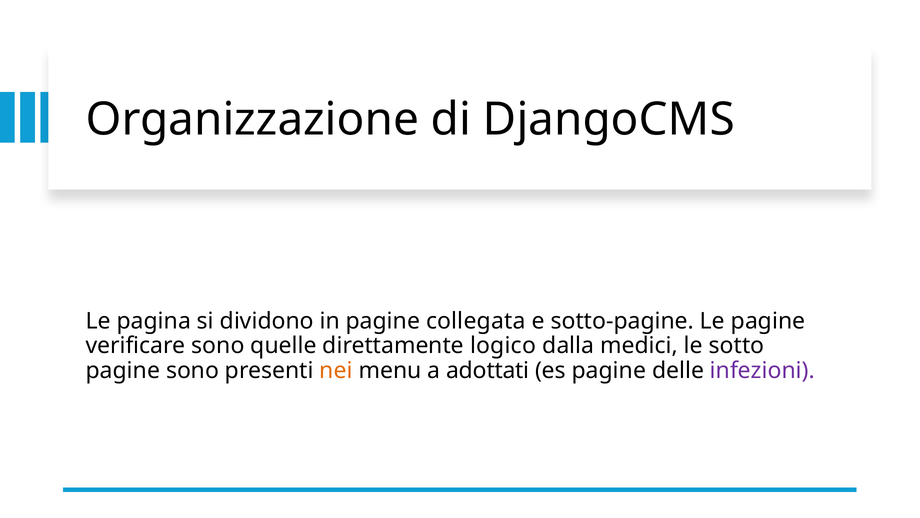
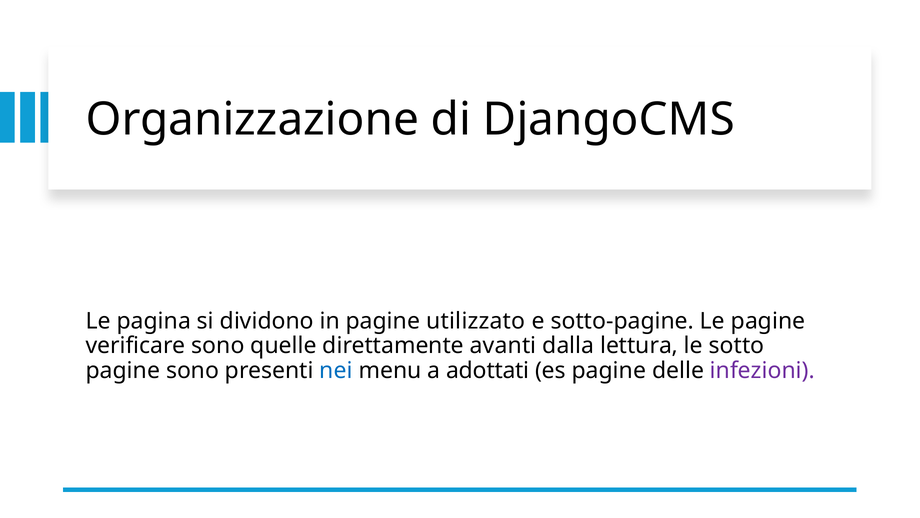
collegata: collegata -> utilizzato (476, 321)
logico: logico -> avanti (503, 345)
medici: medici -> lettura (639, 345)
nei colour: orange -> blue (336, 370)
